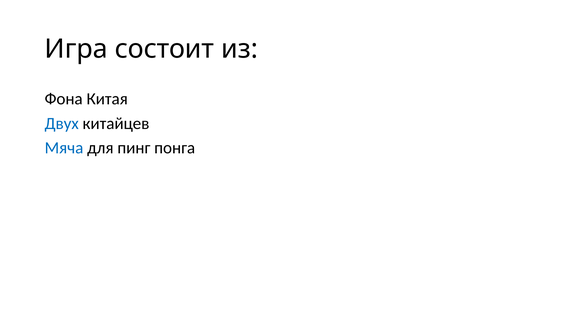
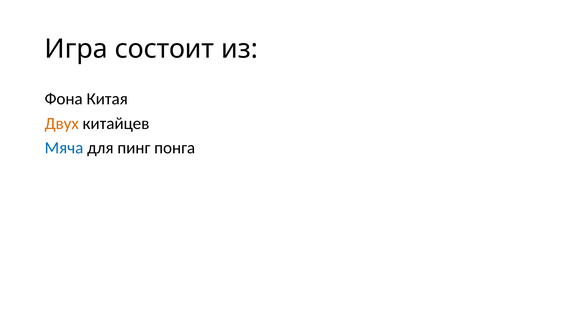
Двух colour: blue -> orange (62, 123)
